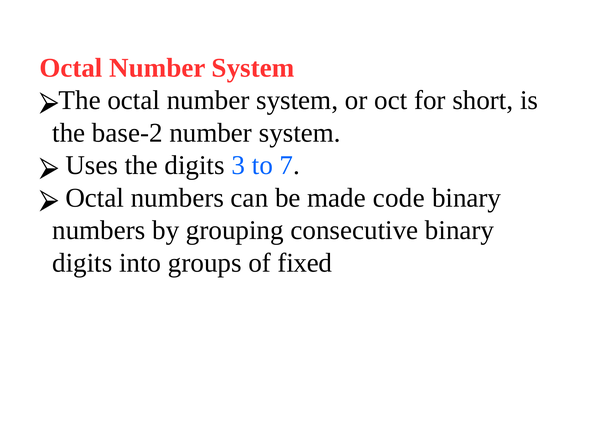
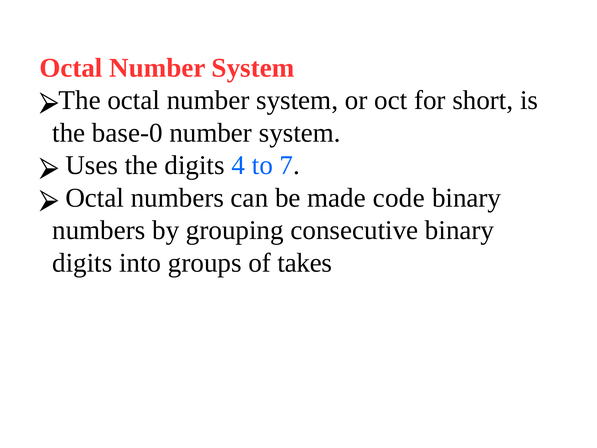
base-2: base-2 -> base-0 (127, 133)
3: 3 -> 4 (238, 165)
fixed: fixed -> takes (305, 263)
